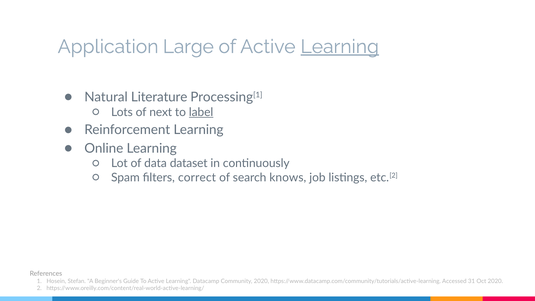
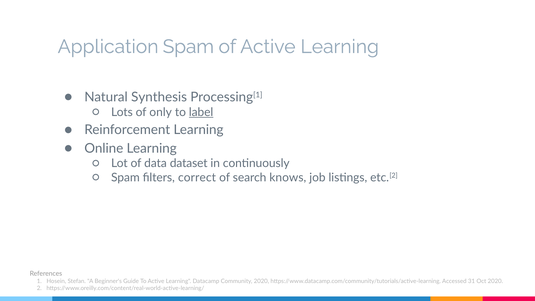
Application Large: Large -> Spam (188, 47)
Learning underline: present -> none (340, 47)
Literature: Literature -> Synthesis (159, 97)
next: next -> only (161, 112)
